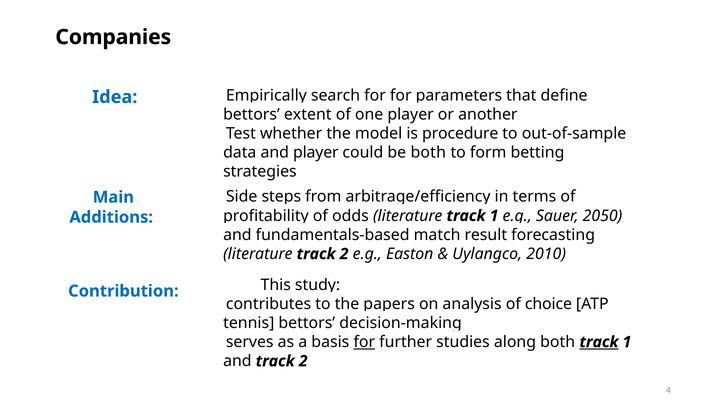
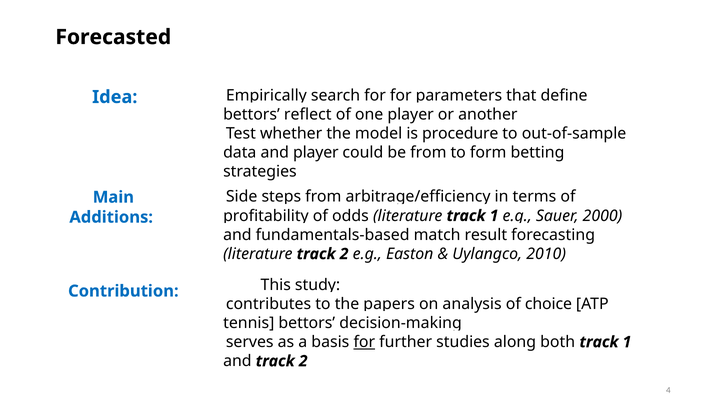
Companies: Companies -> Forecasted (113, 37)
extent: extent -> reflect (308, 114)
be both: both -> from (428, 152)
2050: 2050 -> 2000 (602, 215)
track underline: present -> none (599, 341)
